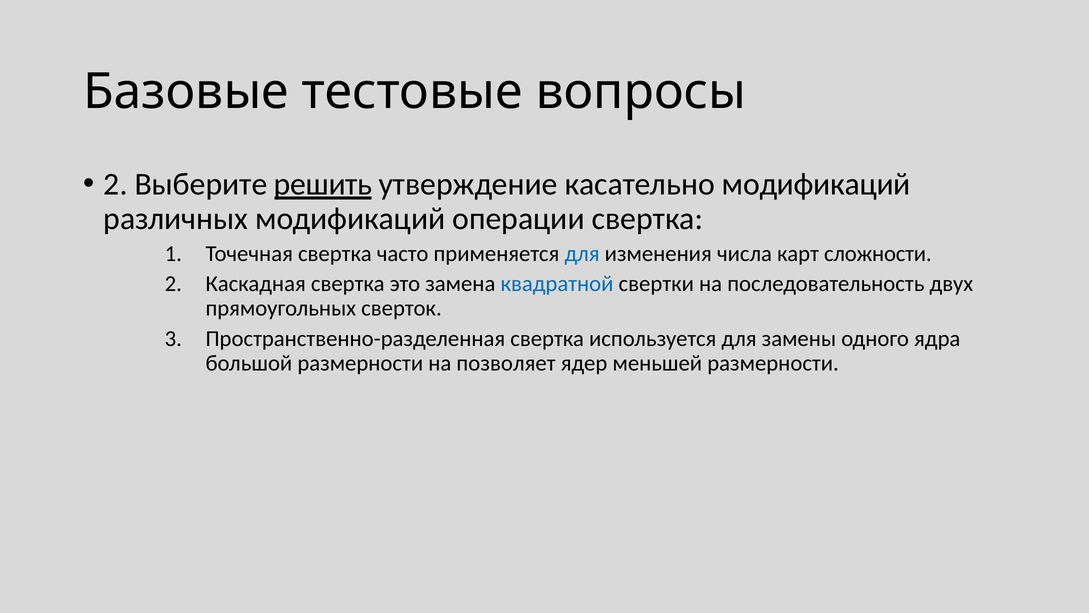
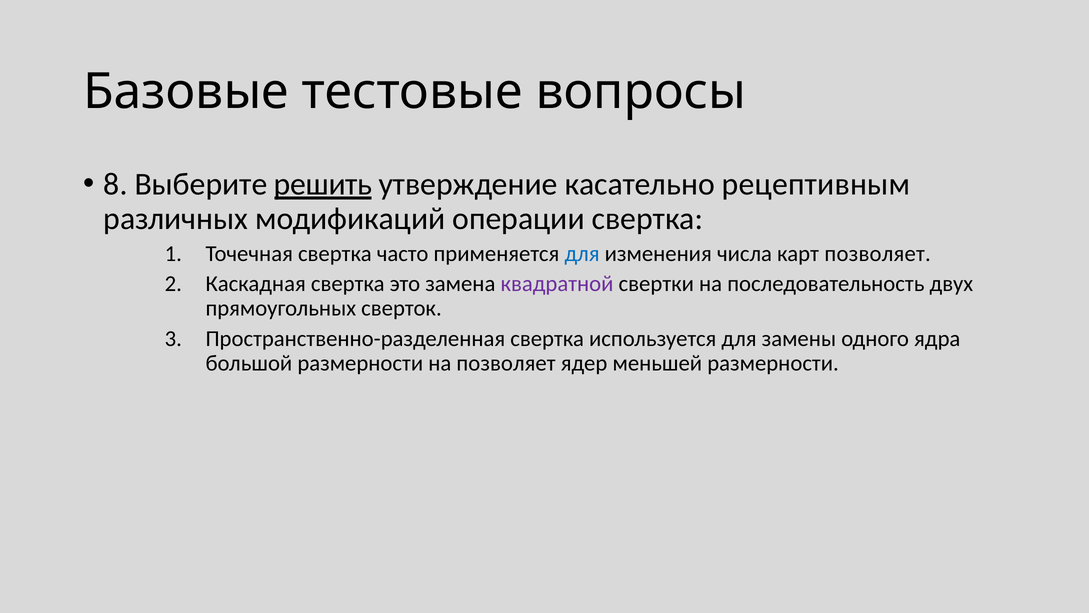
2: 2 -> 8 (115, 184)
касательно модификаций: модификаций -> рецептивным (816, 184)
карт сложности: сложности -> позволяет (878, 254)
квадратной colour: blue -> purple (557, 284)
